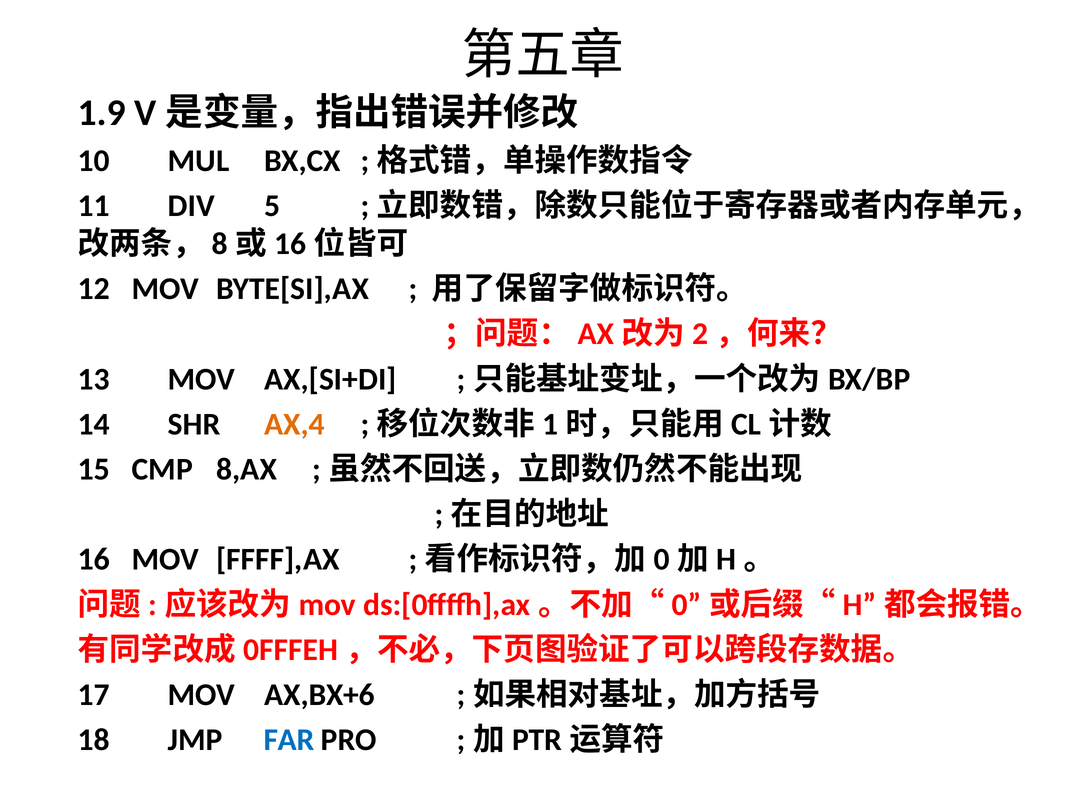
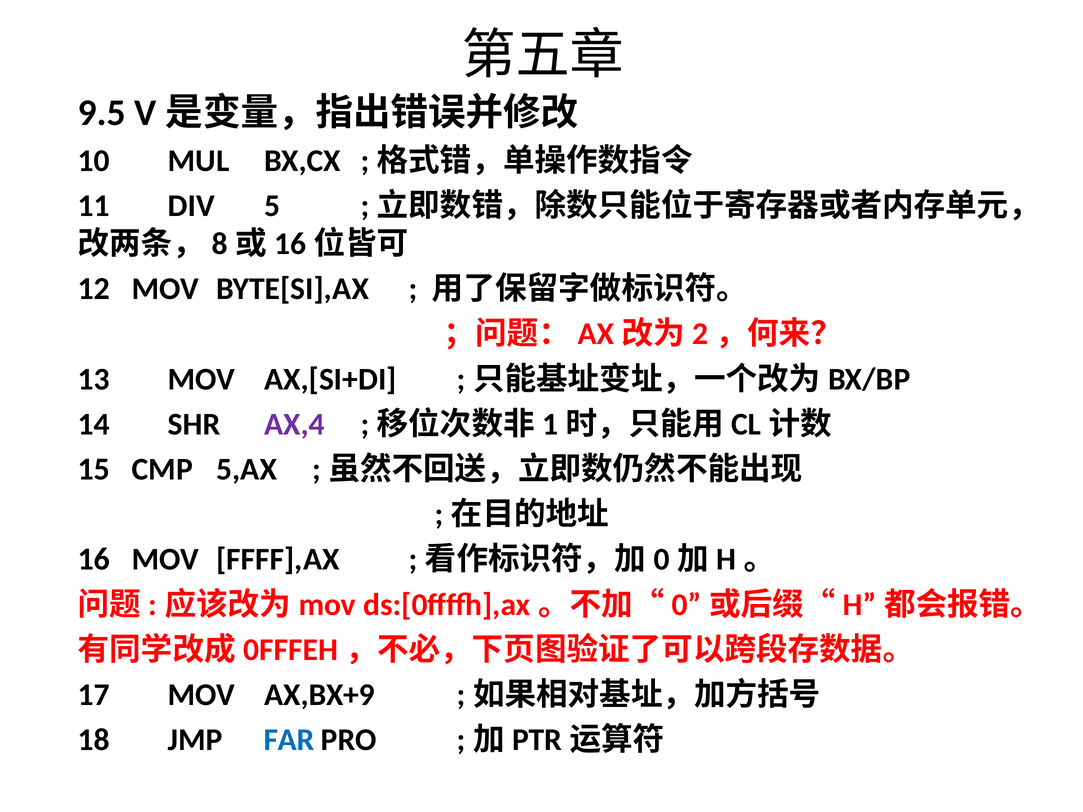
1.9: 1.9 -> 9.5 (102, 113)
AX,4 colour: orange -> purple (295, 424)
8,AX: 8,AX -> 5,AX (247, 470)
AX,BX+6: AX,BX+6 -> AX,BX+9 (320, 695)
